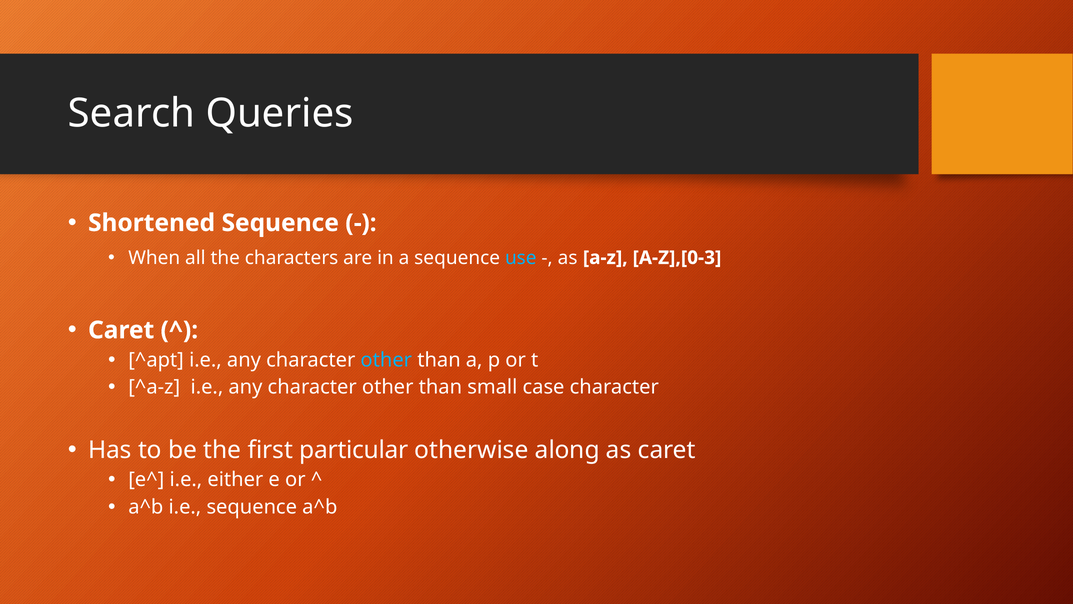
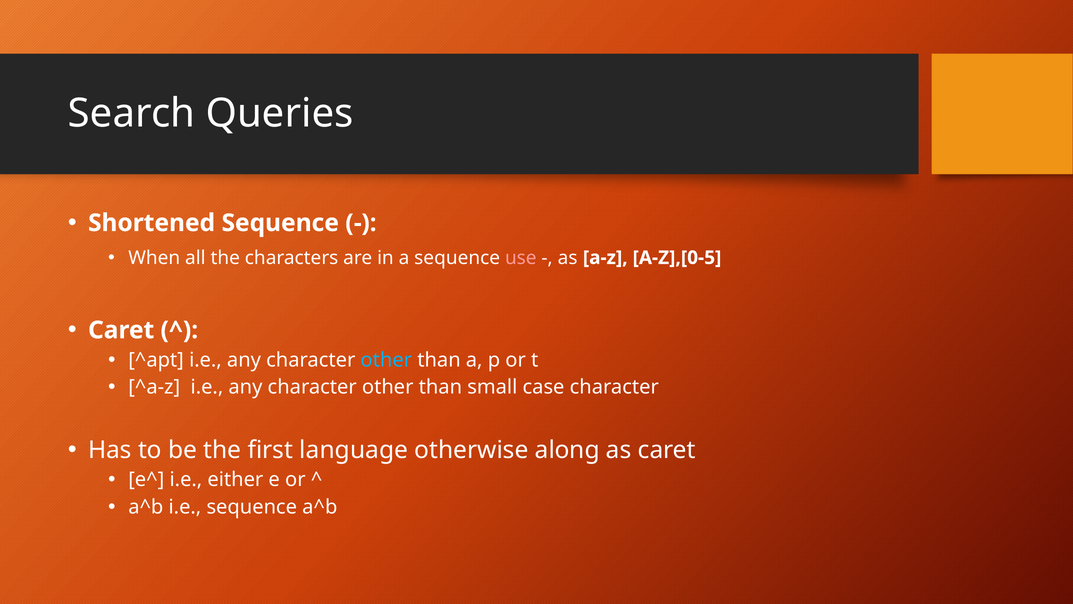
use colour: light blue -> pink (521, 258)
A-Z],[0-3: A-Z],[0-3 -> A-Z],[0-5 (677, 258)
particular: particular -> language (354, 450)
